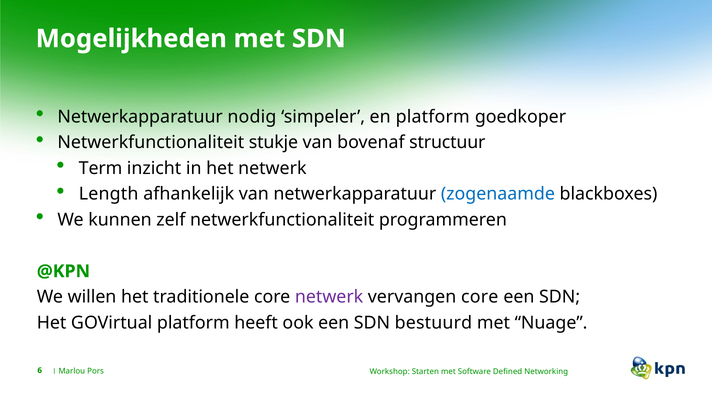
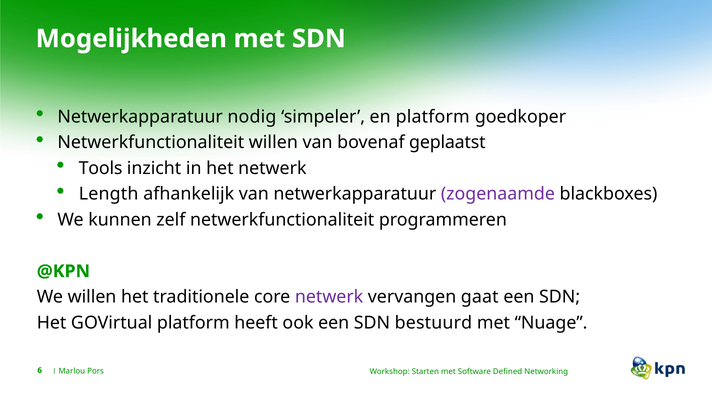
Netwerkfunctionaliteit stukje: stukje -> willen (273, 142)
structuur: structuur -> geplaatst (447, 142)
Term: Term -> Tools (101, 168)
zogenaamde colour: blue -> purple (498, 194)
vervangen core: core -> gaat (480, 297)
